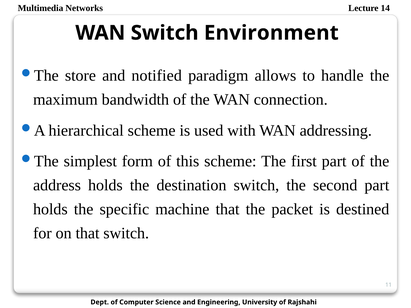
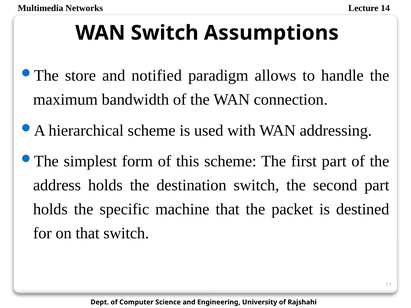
Environment: Environment -> Assumptions (271, 33)
